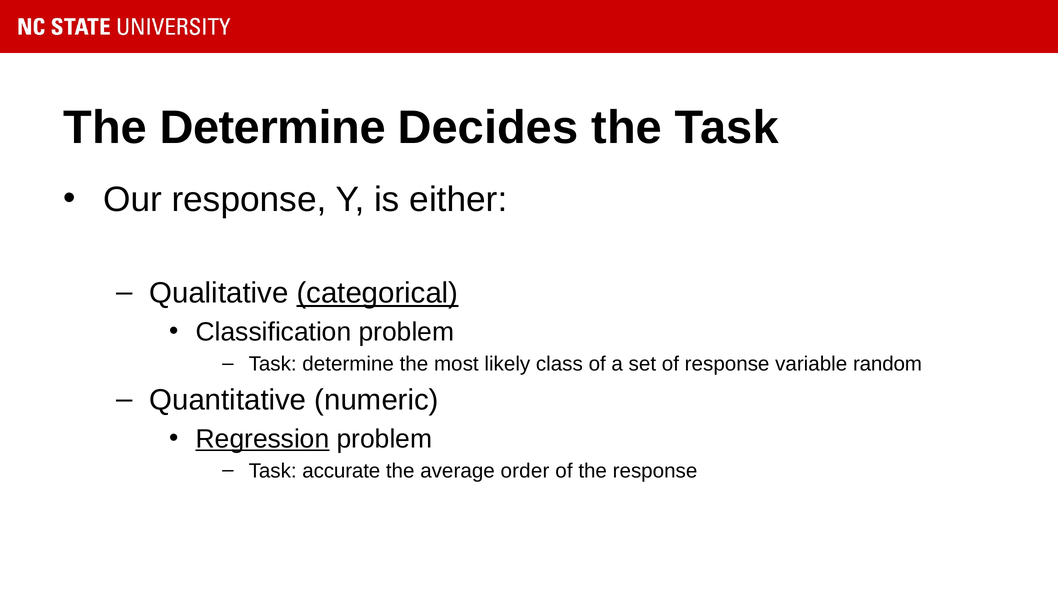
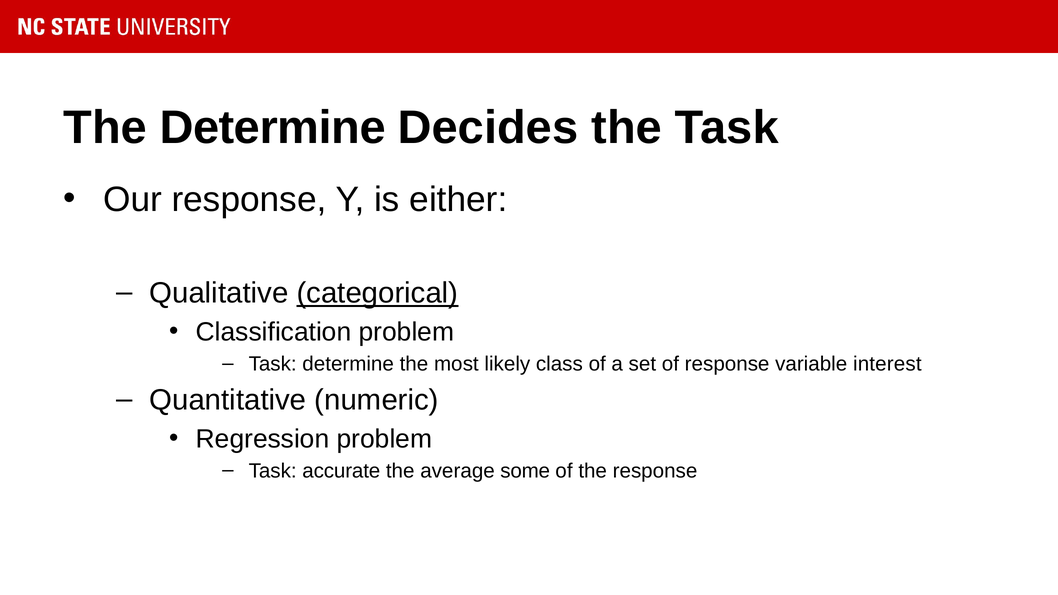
random: random -> interest (887, 364)
Regression underline: present -> none (263, 439)
order: order -> some (525, 471)
